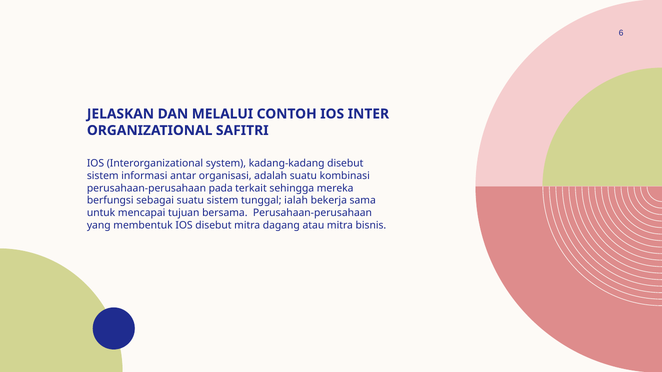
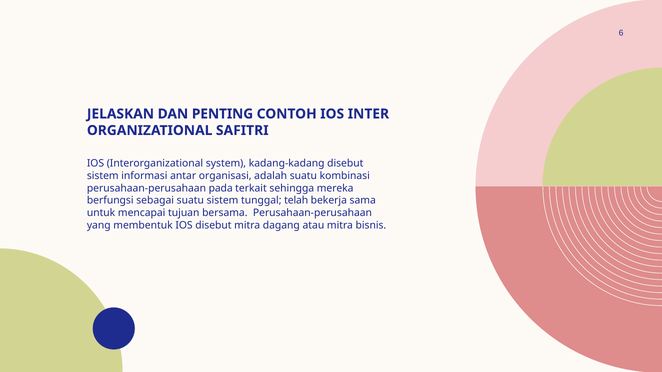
MELALUI: MELALUI -> PENTING (223, 114)
ialah: ialah -> telah (296, 201)
